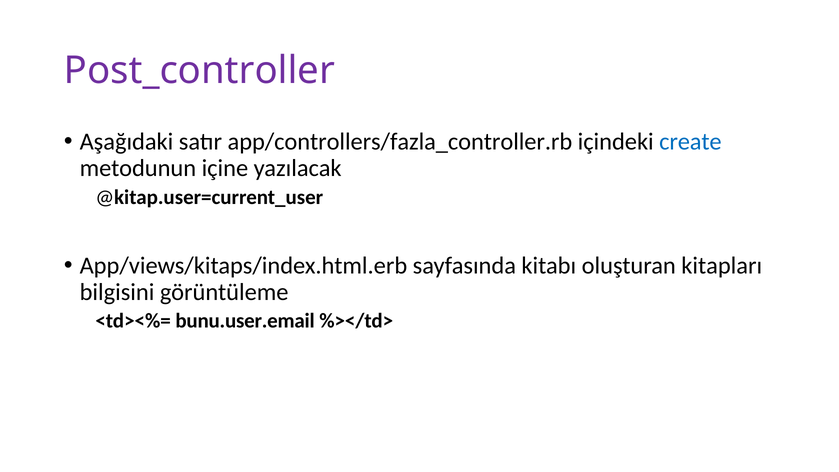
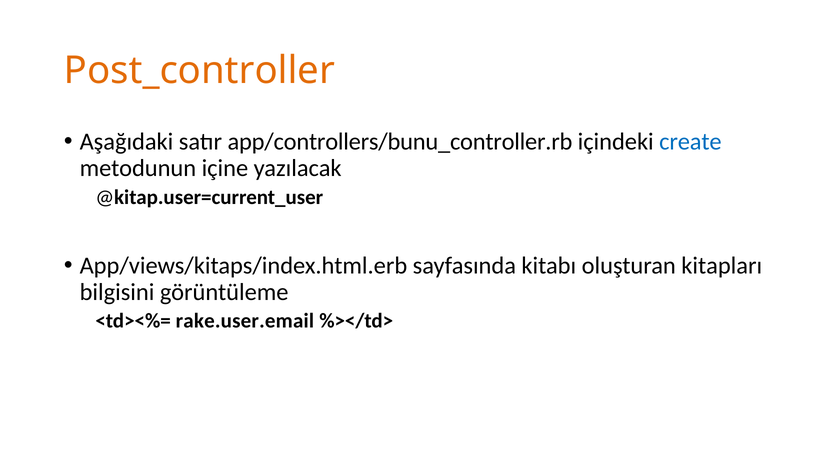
Post_controller colour: purple -> orange (199, 70)
app/controllers/fazla_controller.rb: app/controllers/fazla_controller.rb -> app/controllers/bunu_controller.rb (400, 142)
bunu.user.email: bunu.user.email -> rake.user.email (245, 321)
